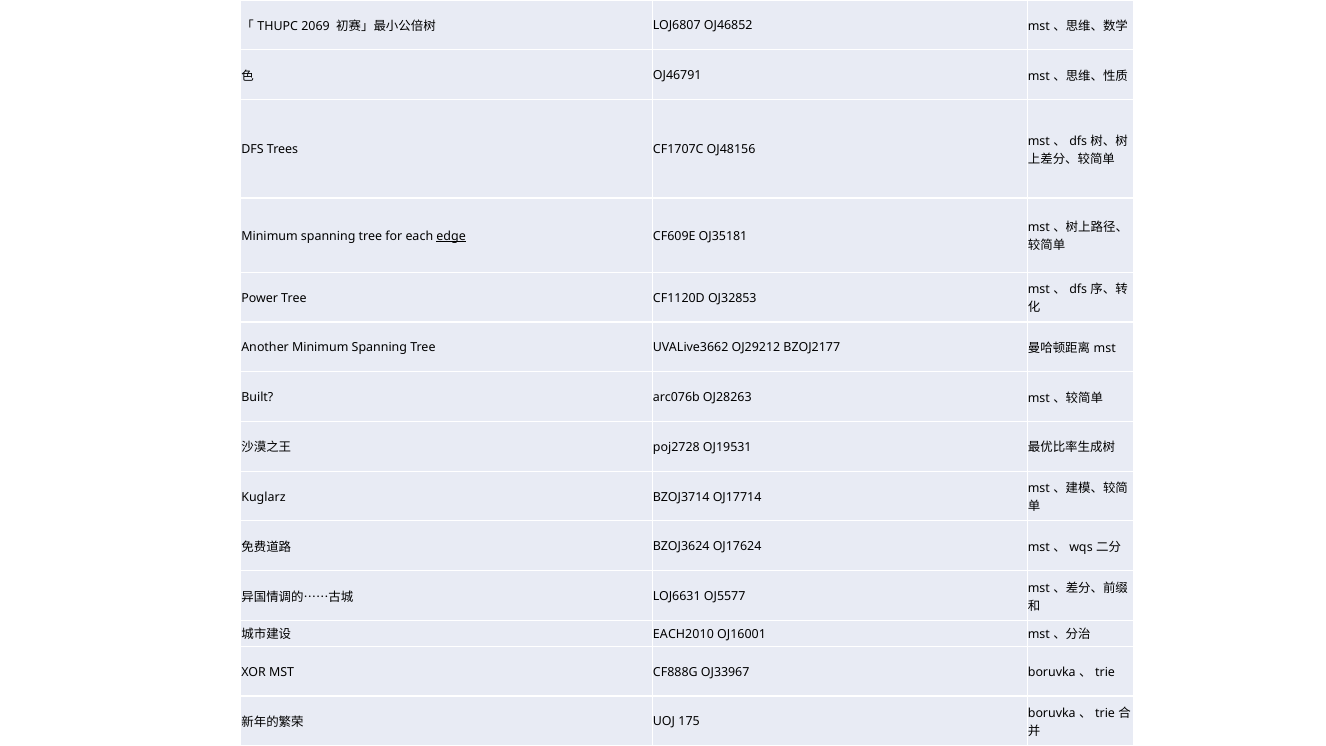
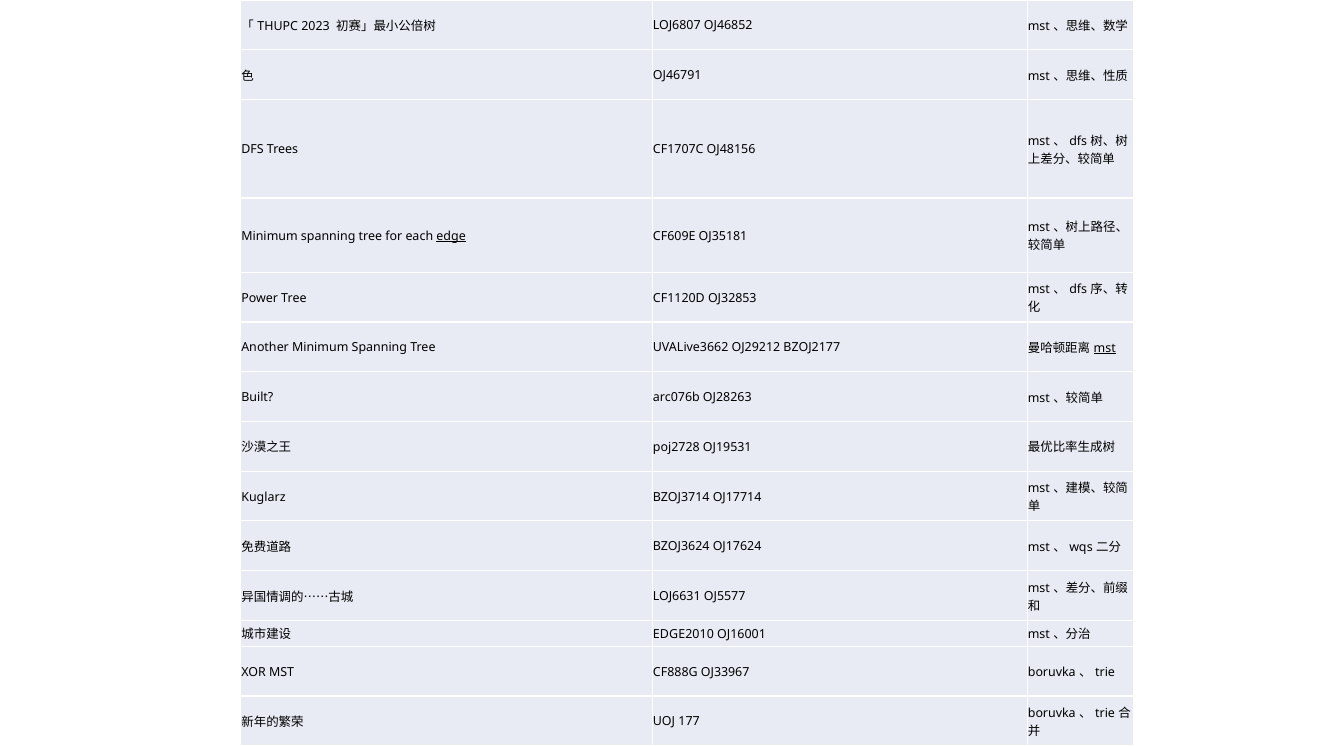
2069: 2069 -> 2023 (316, 26)
mst underline: none -> present (1105, 348)
EACH2010: EACH2010 -> EDGE2010 (683, 634)
175: 175 -> 177 (689, 722)
